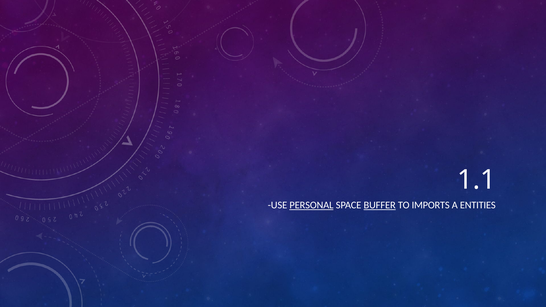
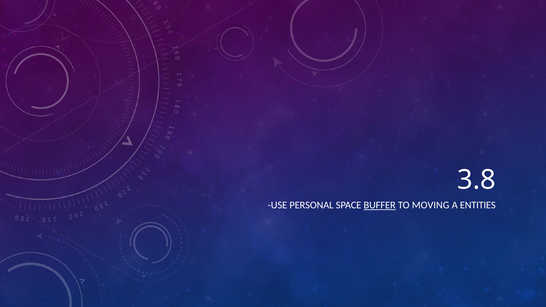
1.1: 1.1 -> 3.8 (476, 180)
PERSONAL underline: present -> none (312, 205)
IMPORTS: IMPORTS -> MOVING (431, 205)
